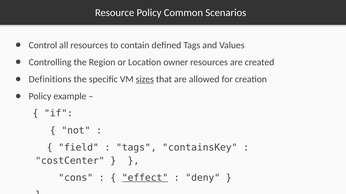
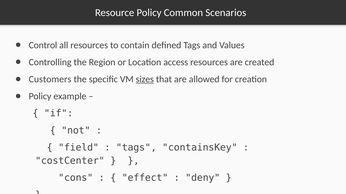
owner: owner -> access (176, 62)
Definitions: Definitions -> Customers (50, 79)
effect underline: present -> none (145, 178)
